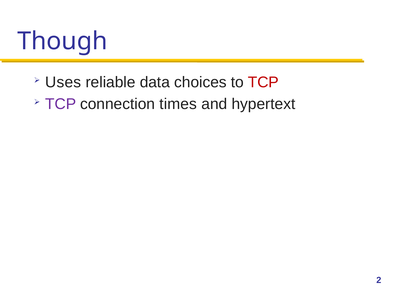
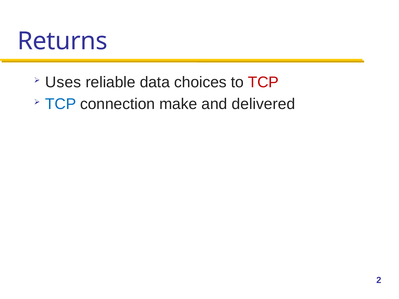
Though: Though -> Returns (62, 41)
TCP colour: purple -> blue (61, 104)
times: times -> make (178, 104)
hypertext: hypertext -> delivered (263, 104)
